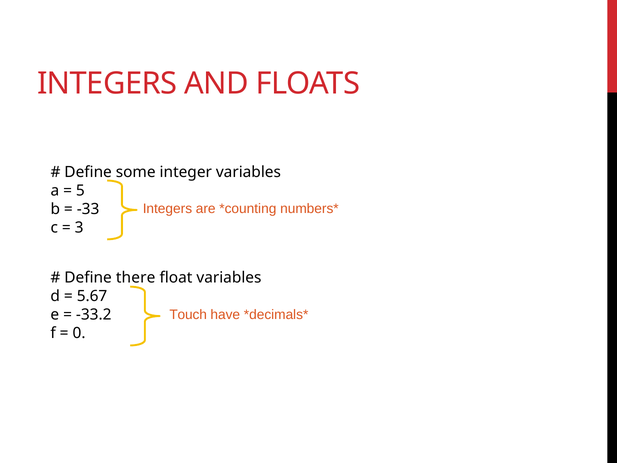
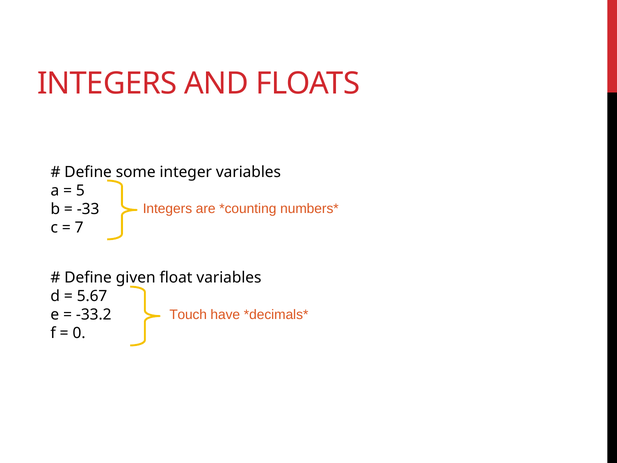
3: 3 -> 7 (79, 228)
there: there -> given (136, 278)
